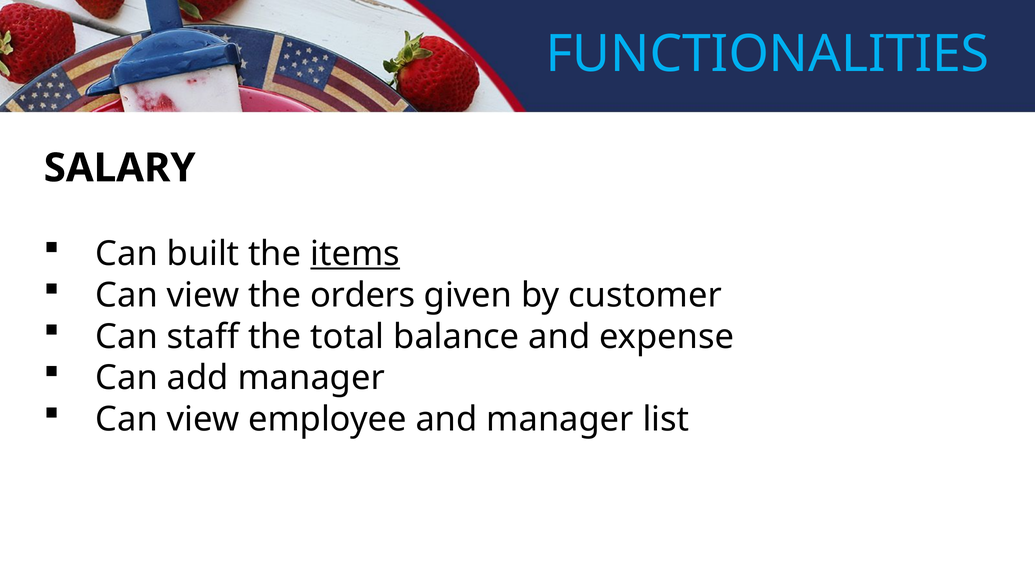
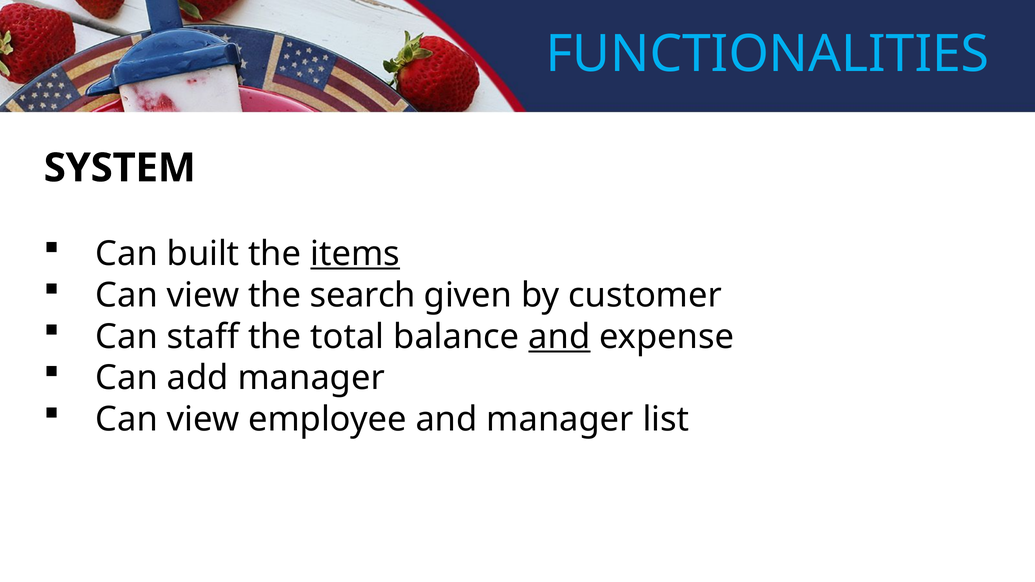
SALARY: SALARY -> SYSTEM (120, 168)
orders: orders -> search (363, 295)
and underline: none -> present (559, 337)
